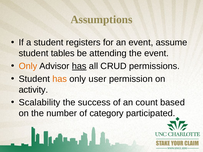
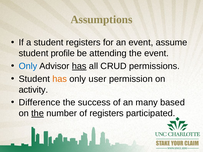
tables: tables -> profile (63, 53)
Only colour: orange -> blue (28, 66)
Scalability: Scalability -> Difference (40, 103)
count: count -> many (147, 103)
the underline: none -> present (38, 113)
of category: category -> registers (107, 113)
